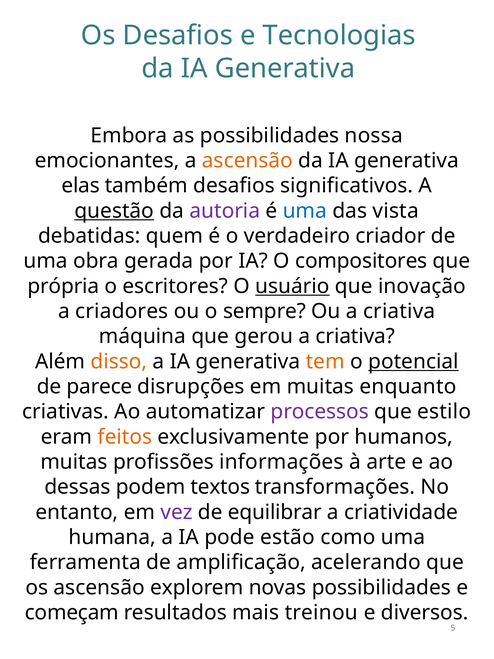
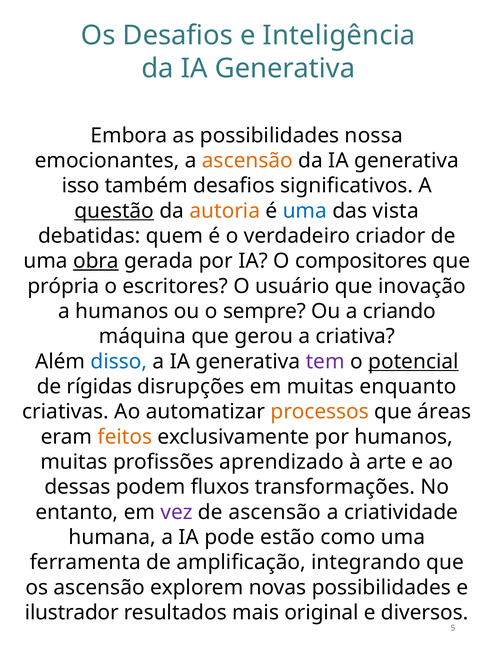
Tecnologias: Tecnologias -> Inteligência (339, 36)
elas: elas -> isso (81, 186)
autoria colour: purple -> orange (225, 211)
obra underline: none -> present (96, 261)
usuário underline: present -> none (292, 286)
a criadores: criadores -> humanos (122, 311)
Ou a criativa: criativa -> criando (399, 311)
disso colour: orange -> blue (119, 361)
tem colour: orange -> purple (325, 361)
parece: parece -> rígidas (99, 386)
processos colour: purple -> orange (320, 412)
estilo: estilo -> áreas (444, 412)
informações: informações -> aprendizado (281, 462)
textos: textos -> fluxos (220, 487)
de equilibrar: equilibrar -> ascensão (275, 512)
acelerando: acelerando -> integrando (366, 562)
começam: começam -> ilustrador (72, 612)
treinou: treinou -> original (321, 612)
